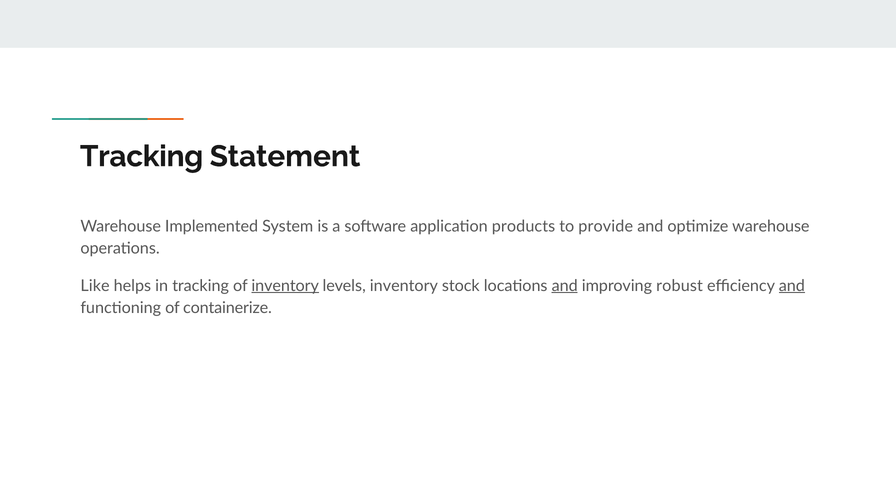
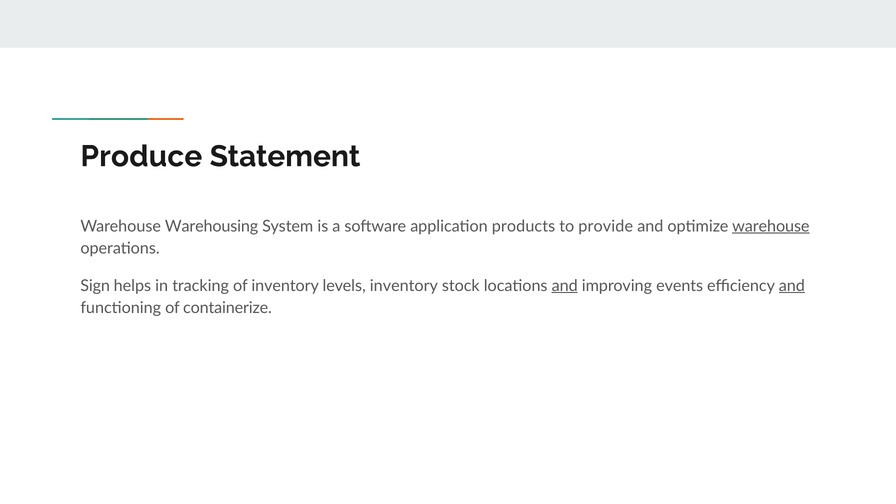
Tracking: Tracking -> Produce (141, 156)
Implemented: Implemented -> Warehousing (212, 226)
warehouse underline: none -> present (771, 226)
Like: Like -> Sign (95, 286)
inventory underline: present -> none (285, 286)
robust: robust -> events (680, 286)
